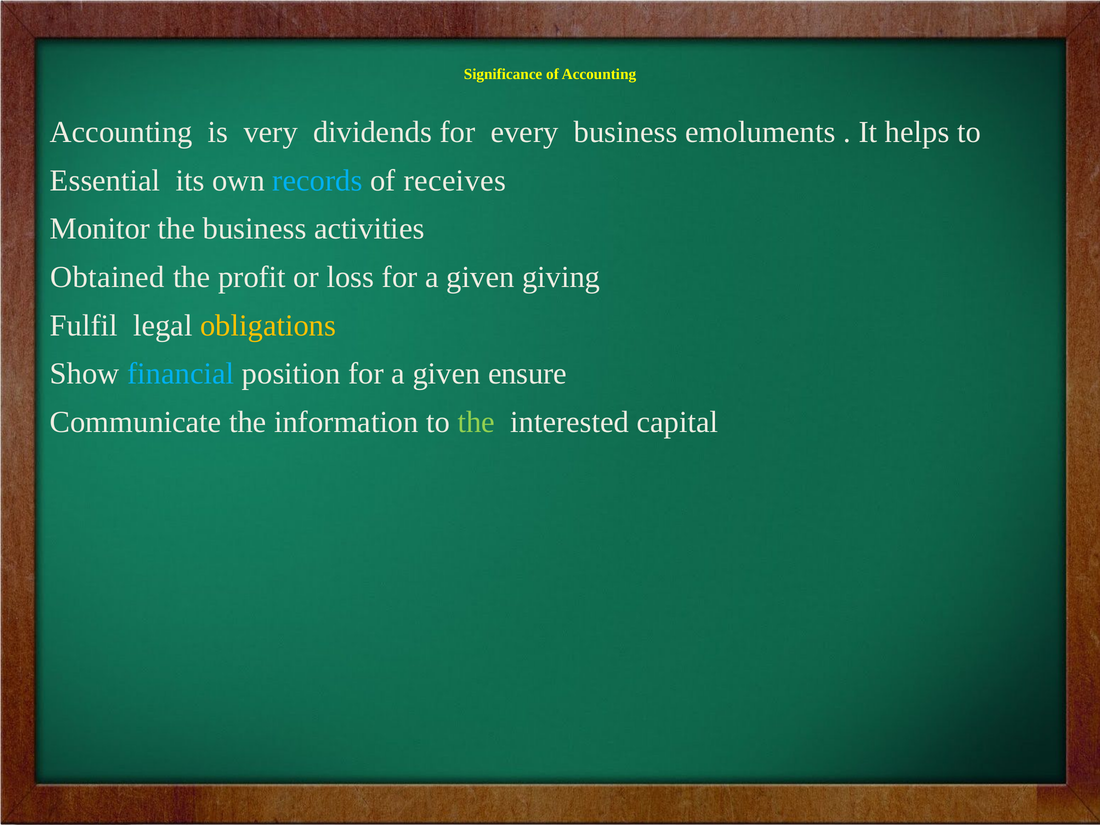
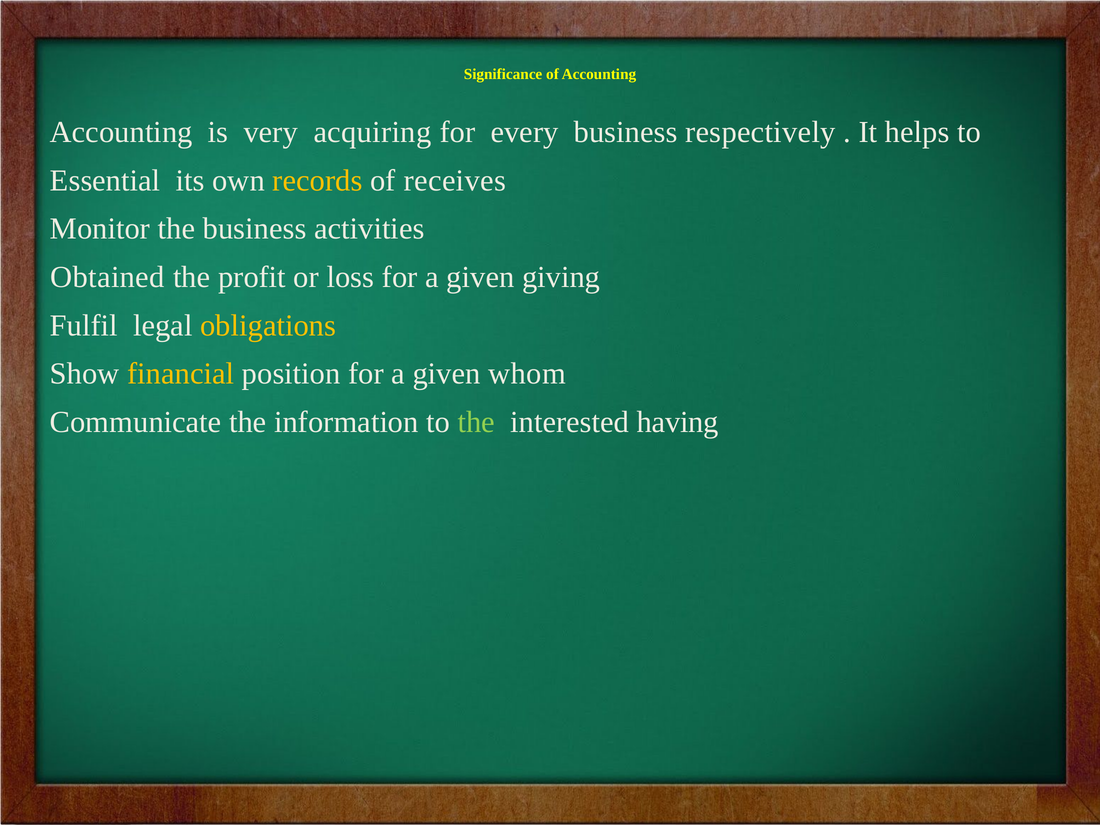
dividends: dividends -> acquiring (372, 132)
emoluments: emoluments -> respectively (760, 132)
records colour: light blue -> yellow (317, 181)
financial colour: light blue -> yellow (181, 374)
ensure: ensure -> whom (527, 374)
capital: capital -> having (678, 422)
